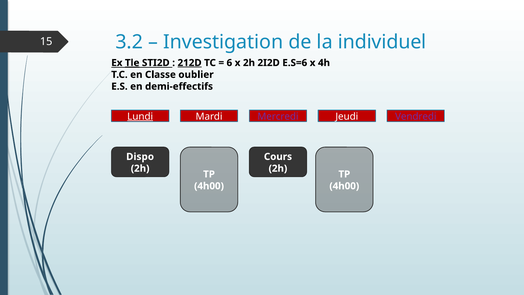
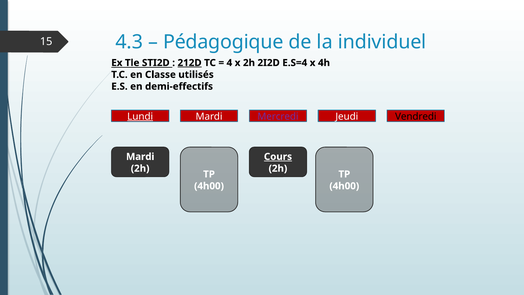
3.2: 3.2 -> 4.3 (129, 42)
Investigation: Investigation -> Pédagogique (223, 42)
Tle underline: present -> none (132, 63)
6: 6 -> 4 (229, 63)
E.S=6: E.S=6 -> E.S=4 (295, 63)
oublier: oublier -> utilisés (196, 75)
Vendredi colour: purple -> black (416, 116)
Dispo: Dispo -> Mardi (140, 157)
Cours underline: none -> present (278, 157)
